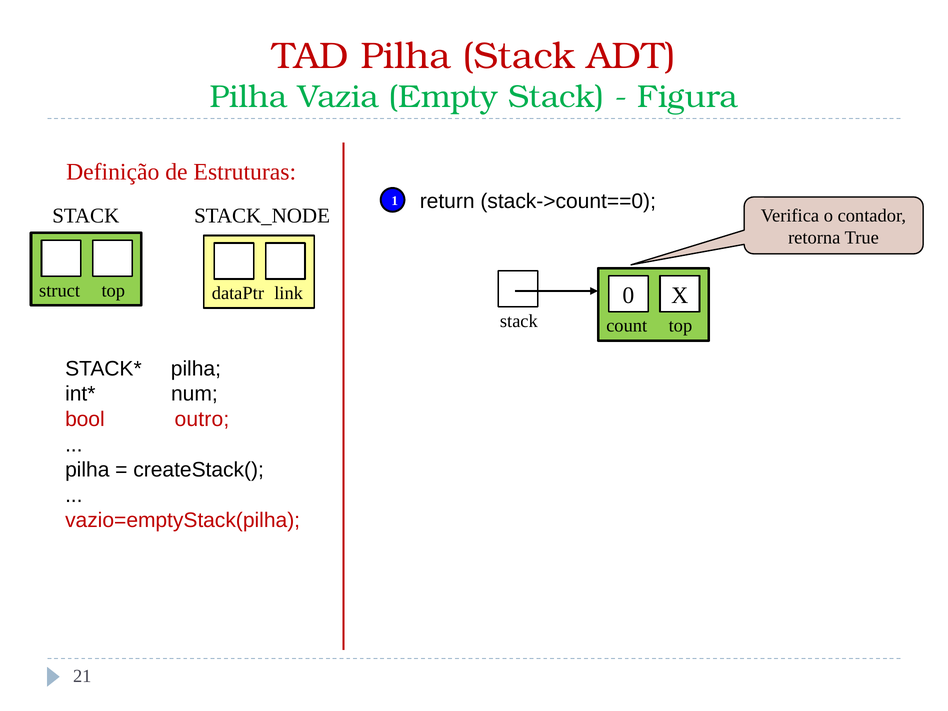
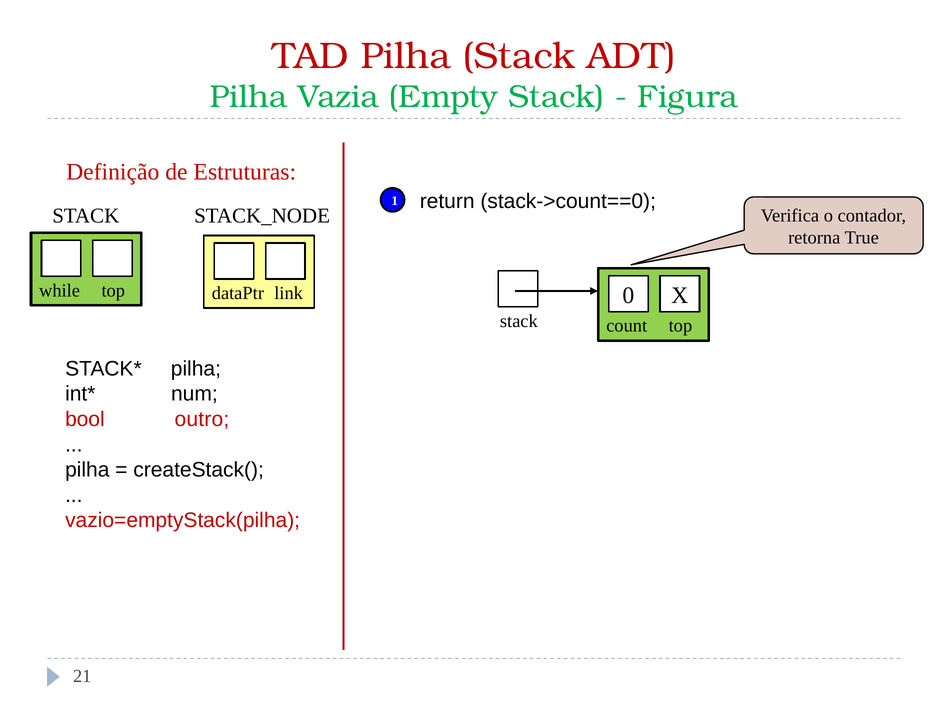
struct: struct -> while (60, 291)
